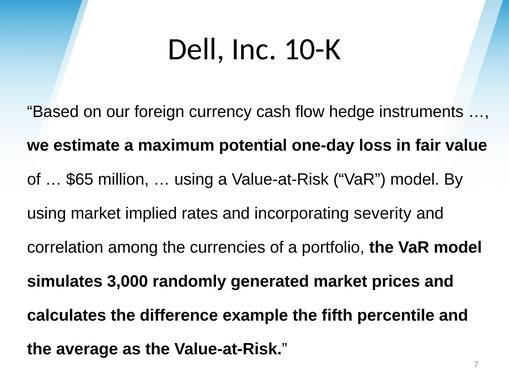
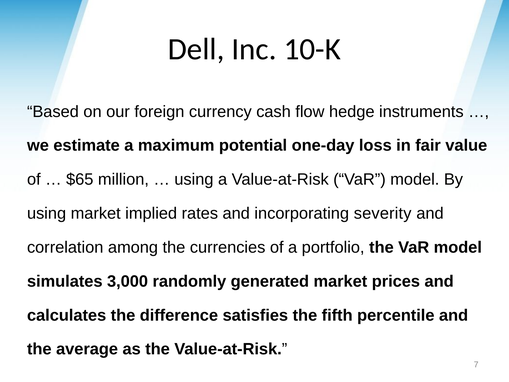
example: example -> satisfies (255, 315)
